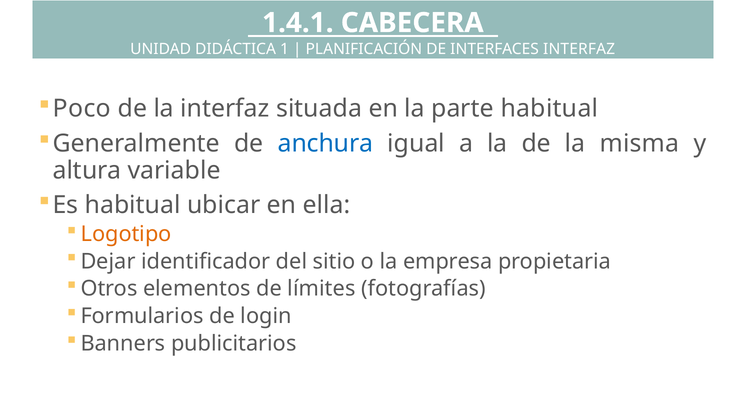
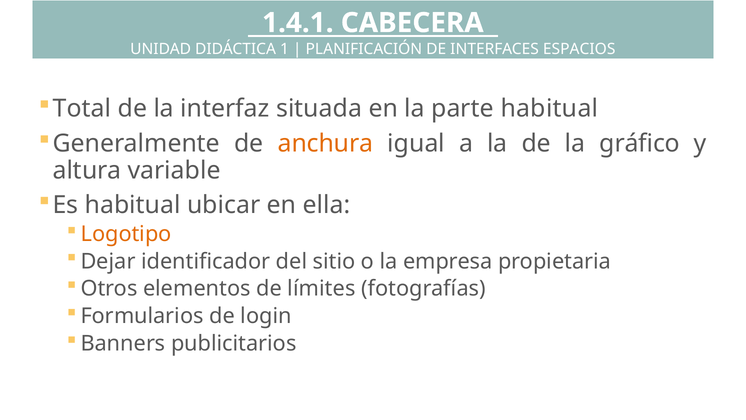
INTERFACES INTERFAZ: INTERFAZ -> ESPACIOS (579, 49)
Poco: Poco -> Total (82, 109)
anchura colour: blue -> orange (326, 143)
misma: misma -> gráfico (640, 143)
